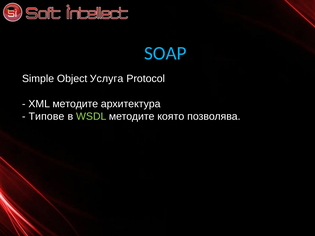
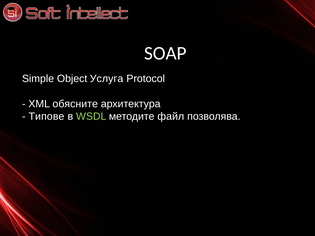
SOAP colour: light blue -> white (165, 53)
XML методите: методите -> обясните (75, 104)
която: която -> файл (171, 117)
